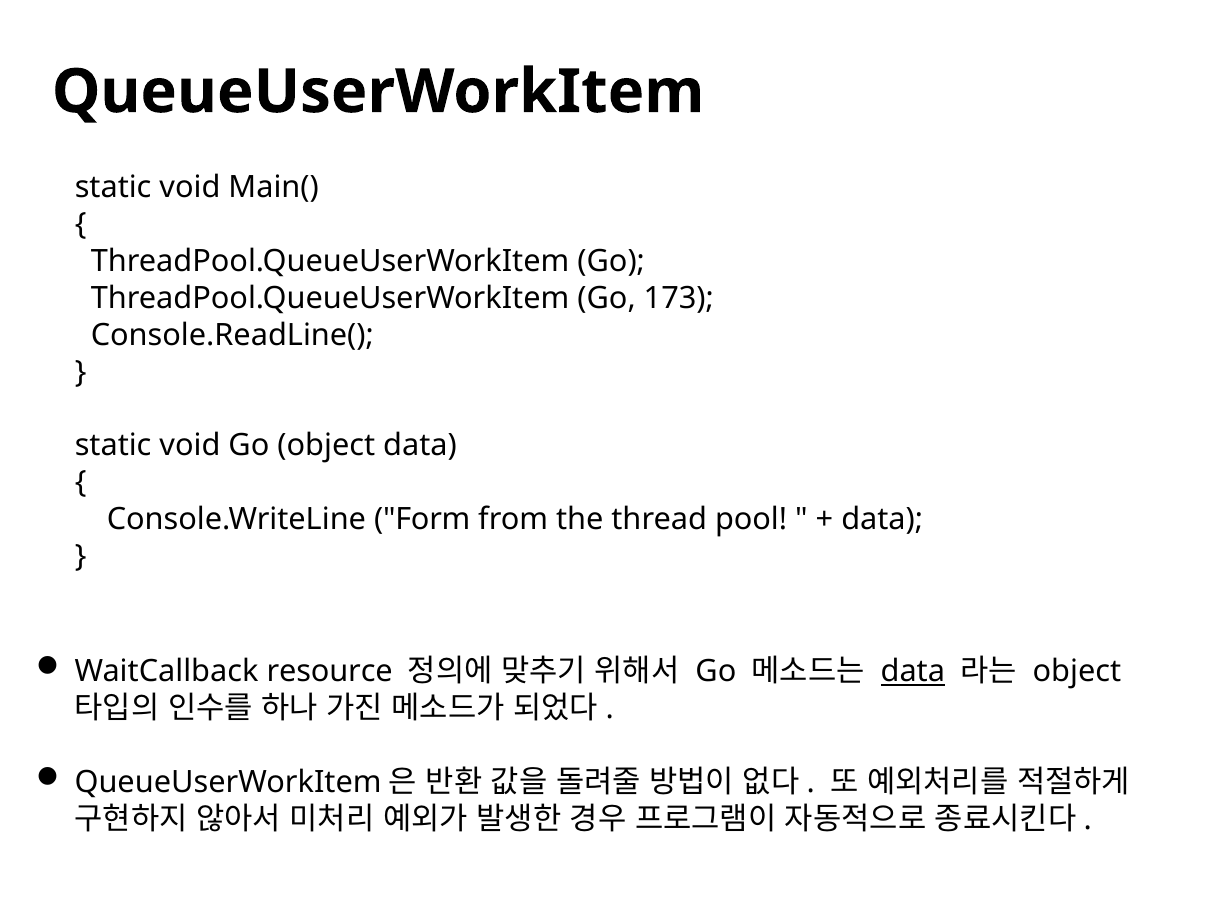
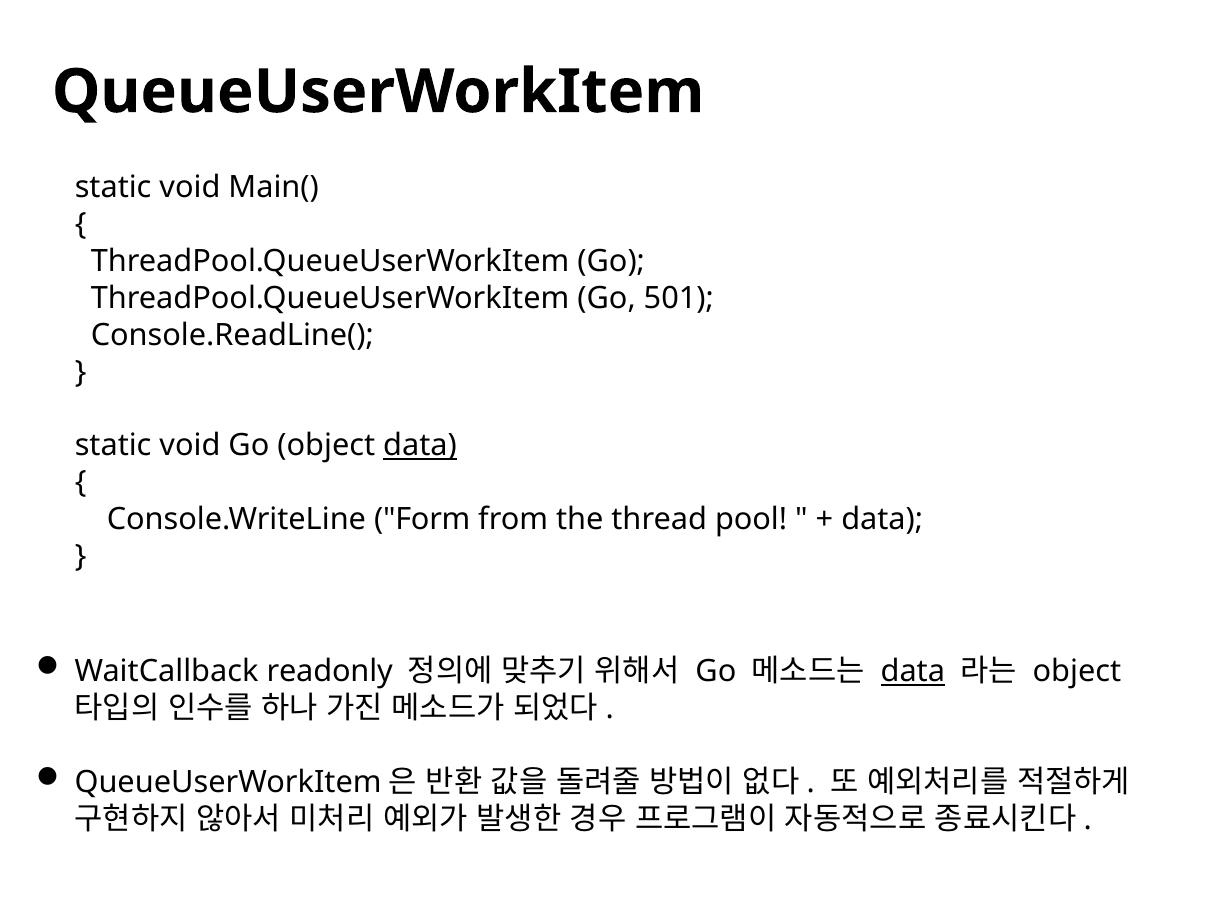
173: 173 -> 501 (679, 298)
data underline: none -> present (420, 446)
resource: resource -> readonly (330, 671)
